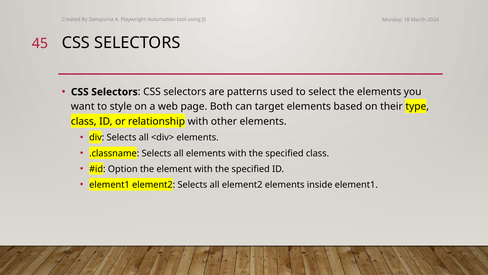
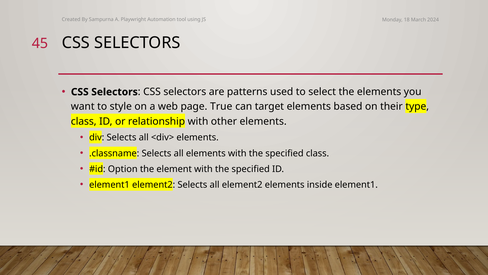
Both: Both -> True (221, 106)
